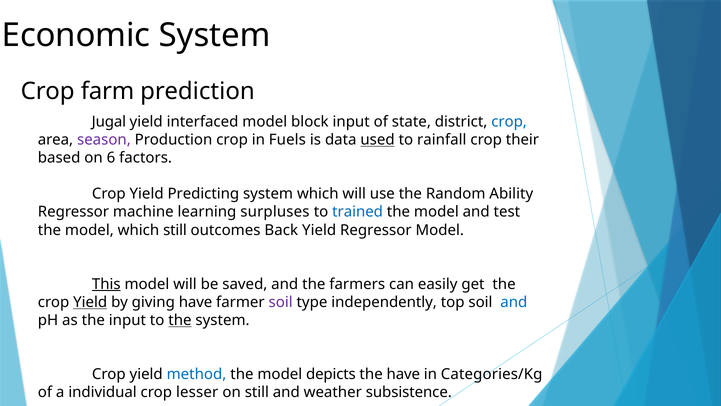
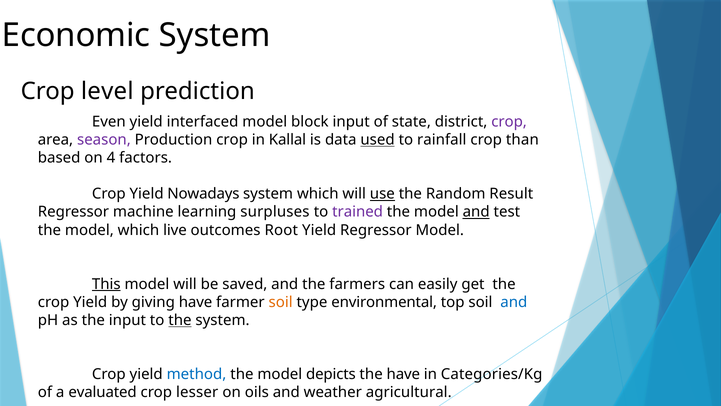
farm: farm -> level (107, 91)
Jugal: Jugal -> Even (109, 122)
crop colour: blue -> purple (509, 122)
Fuels: Fuels -> Kallal (287, 140)
their: their -> than (522, 140)
6: 6 -> 4 (111, 158)
Predicting: Predicting -> Nowadays (203, 194)
use underline: none -> present (382, 194)
Ability: Ability -> Result (511, 194)
trained colour: blue -> purple (358, 212)
and underline: none -> present (476, 212)
which still: still -> live (175, 230)
Back: Back -> Root (281, 230)
Yield underline: present -> none (90, 302)
soil colour: purple -> orange (281, 302)
independently: independently -> environmental (384, 302)
individual: individual -> evaluated (103, 392)
on still: still -> oils (257, 392)
subsistence: subsistence -> agricultural (409, 392)
